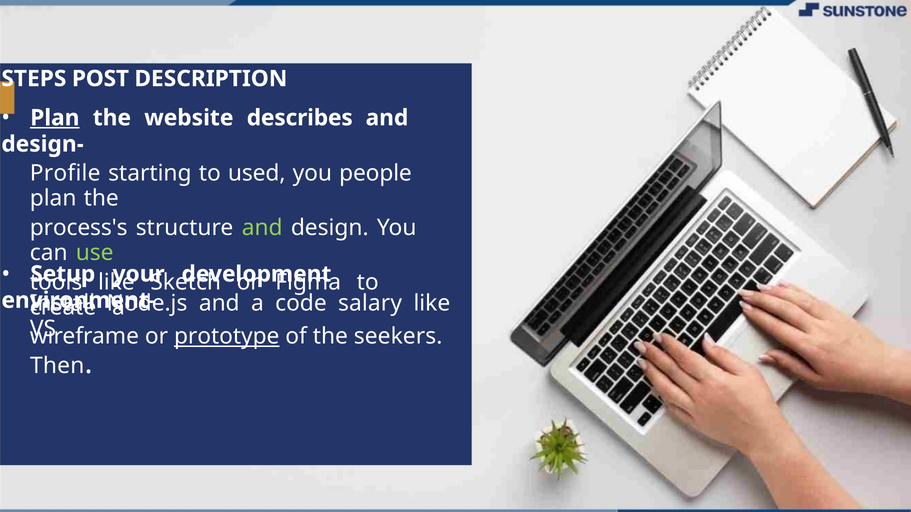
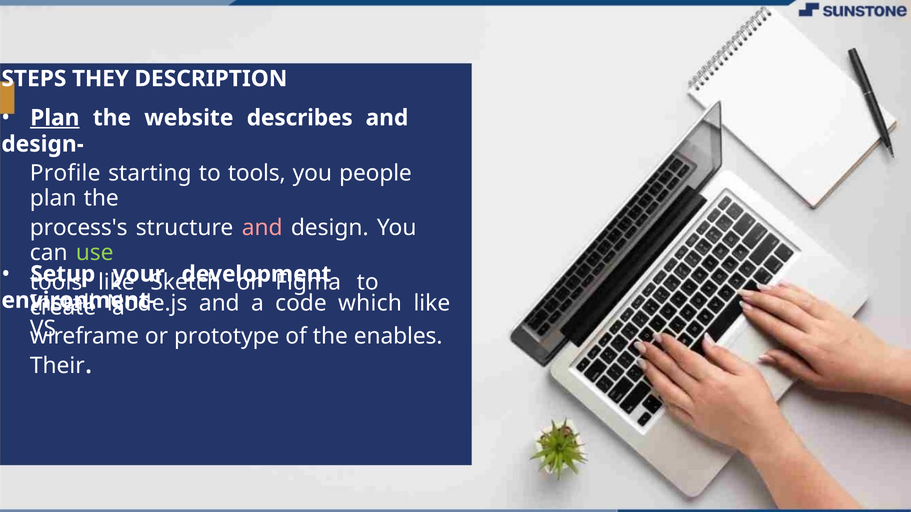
POST: POST -> THEY (100, 79)
to used: used -> tools (257, 173)
and colour: light green -> pink (262, 228)
salary: salary -> which (370, 304)
prototype underline: present -> none (227, 337)
seekers: seekers -> enables (398, 337)
Then: Then -> Their (57, 366)
